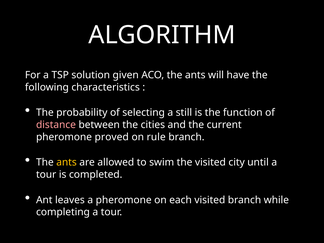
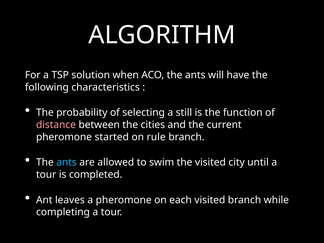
given: given -> when (126, 75)
proved: proved -> started (112, 137)
ants colour: yellow -> light blue (67, 162)
